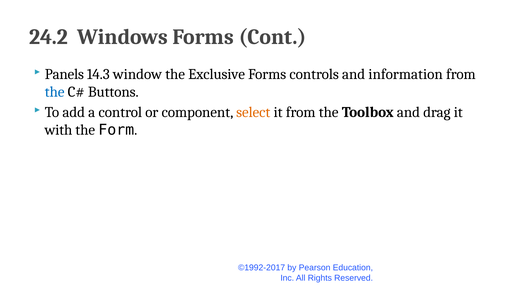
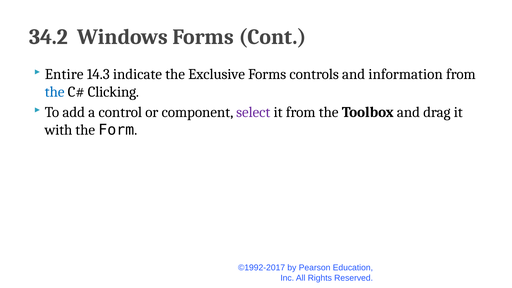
24.2: 24.2 -> 34.2 (49, 37)
Panels: Panels -> Entire (64, 74)
window: window -> indicate (137, 74)
Buttons: Buttons -> Clicking (113, 92)
select colour: orange -> purple (253, 112)
